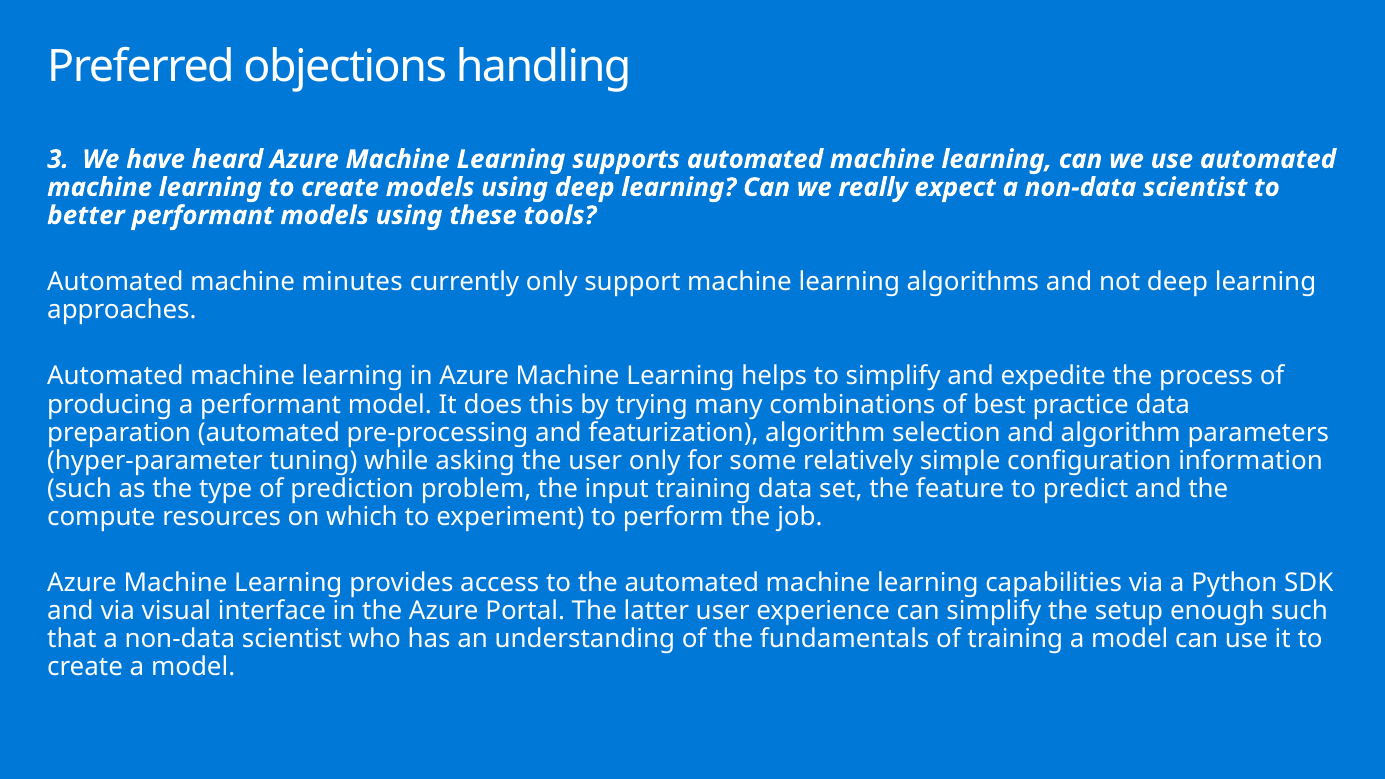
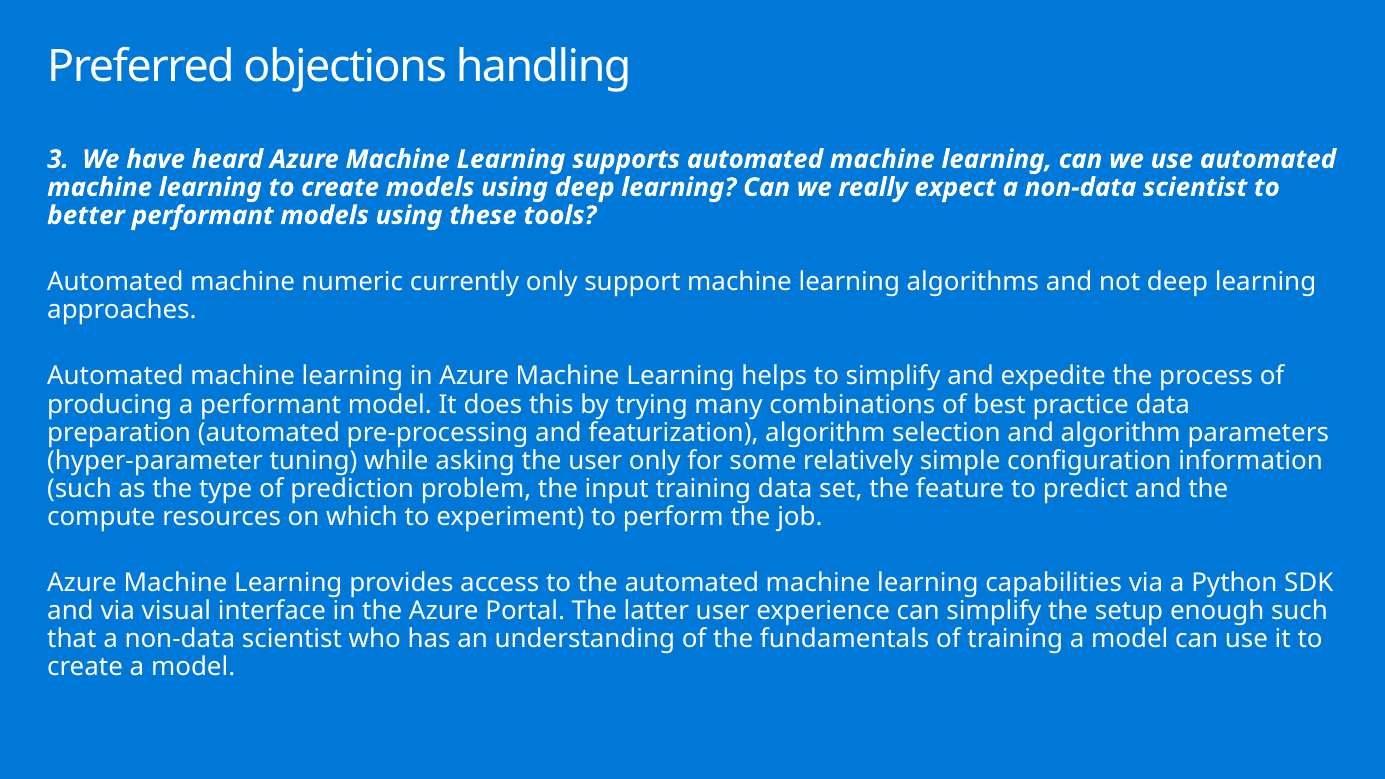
minutes: minutes -> numeric (352, 282)
